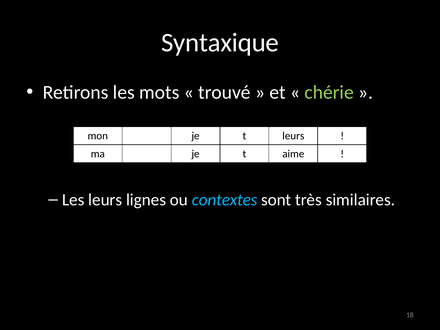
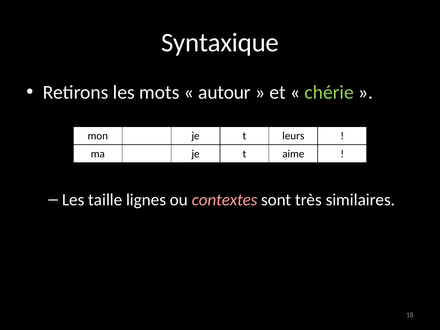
trouvé: trouvé -> autour (224, 92)
Les leurs: leurs -> taille (105, 200)
contextes colour: light blue -> pink (225, 200)
